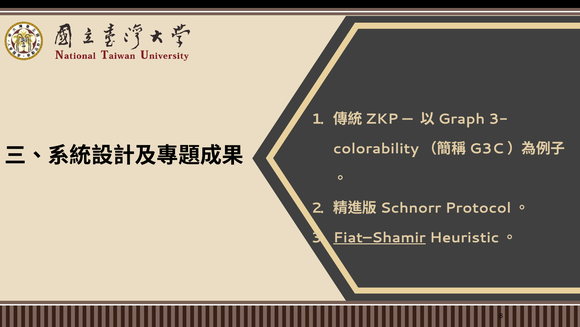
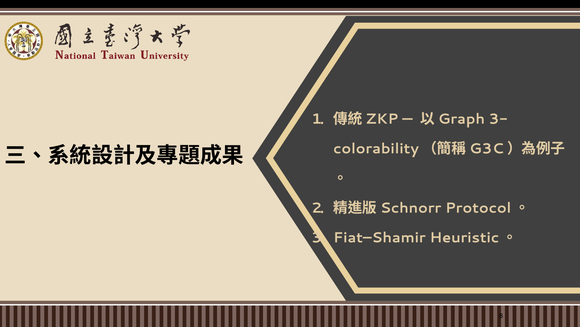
Fiat–Shamir underline: present -> none (379, 237)
